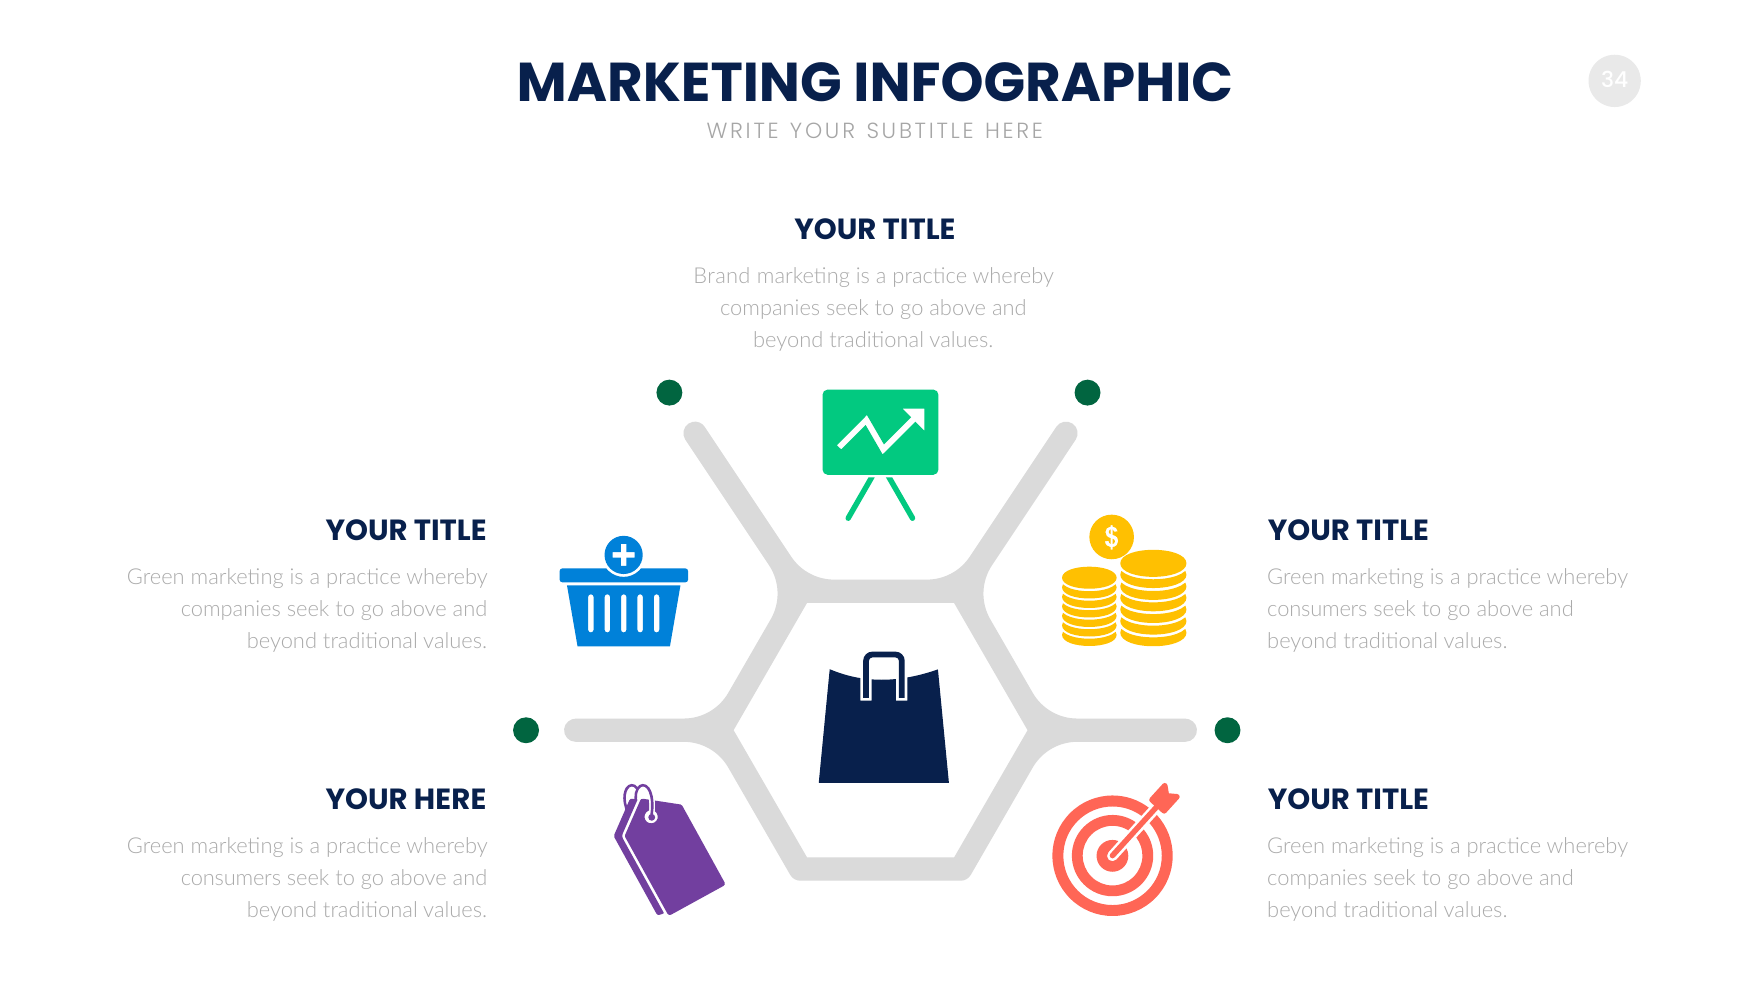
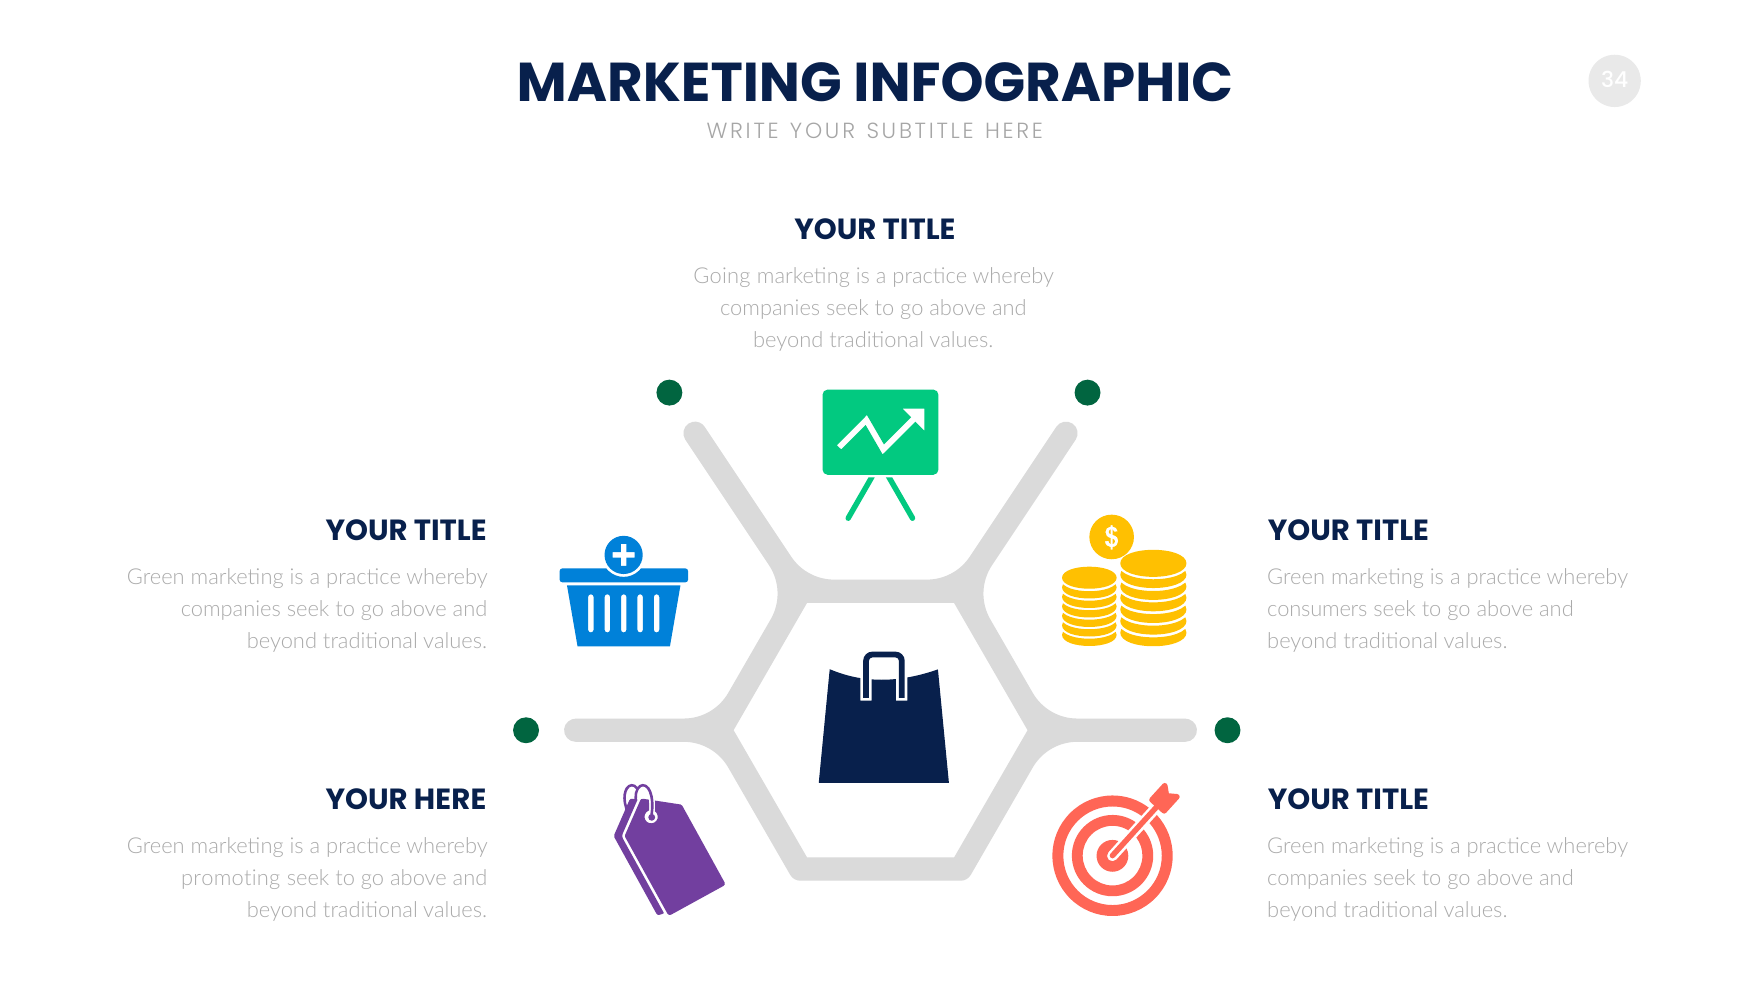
Brand: Brand -> Going (722, 276)
consumers: consumers -> promoting (231, 878)
